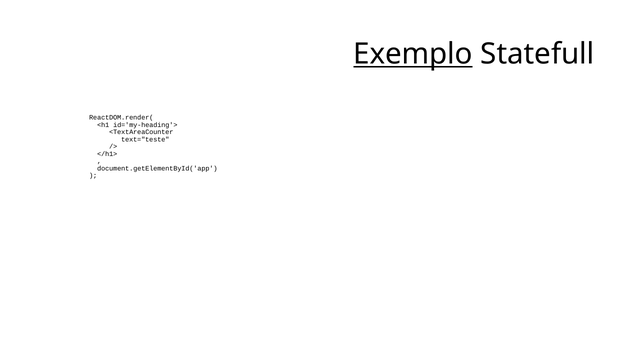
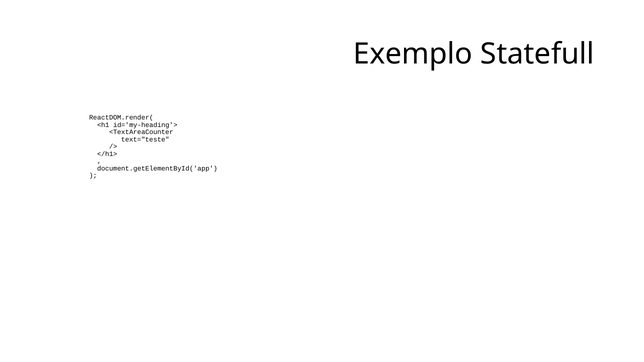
Exemplo underline: present -> none (413, 54)
